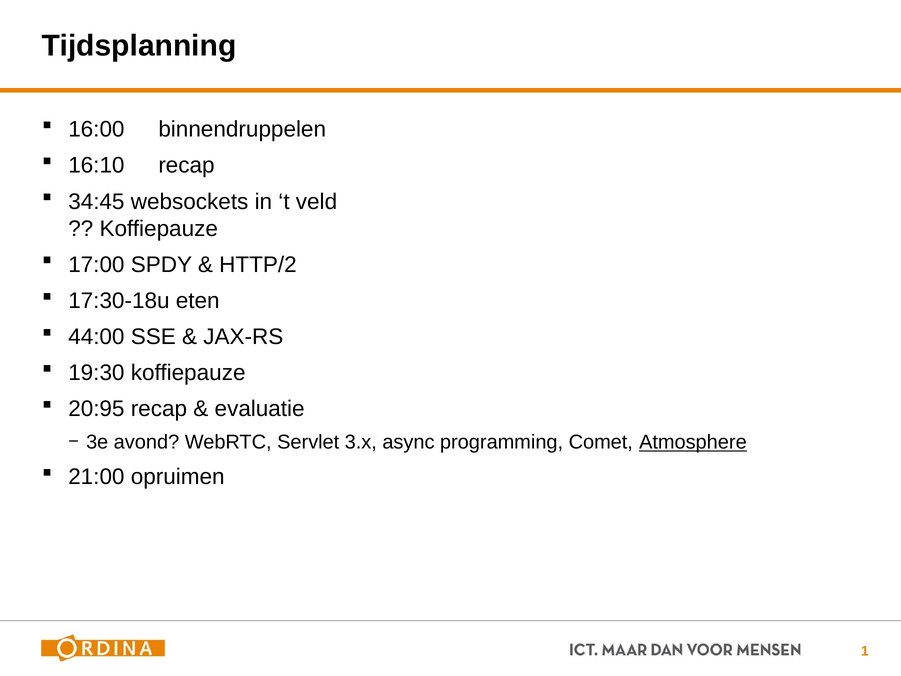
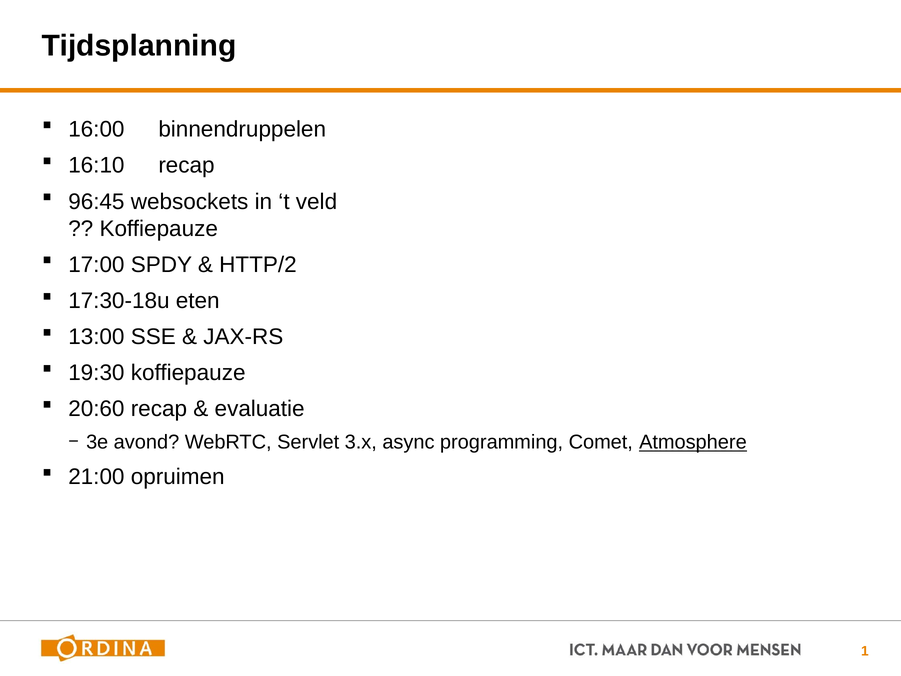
34:45: 34:45 -> 96:45 (96, 202)
44:00: 44:00 -> 13:00 (96, 337)
20:95: 20:95 -> 20:60 (96, 409)
